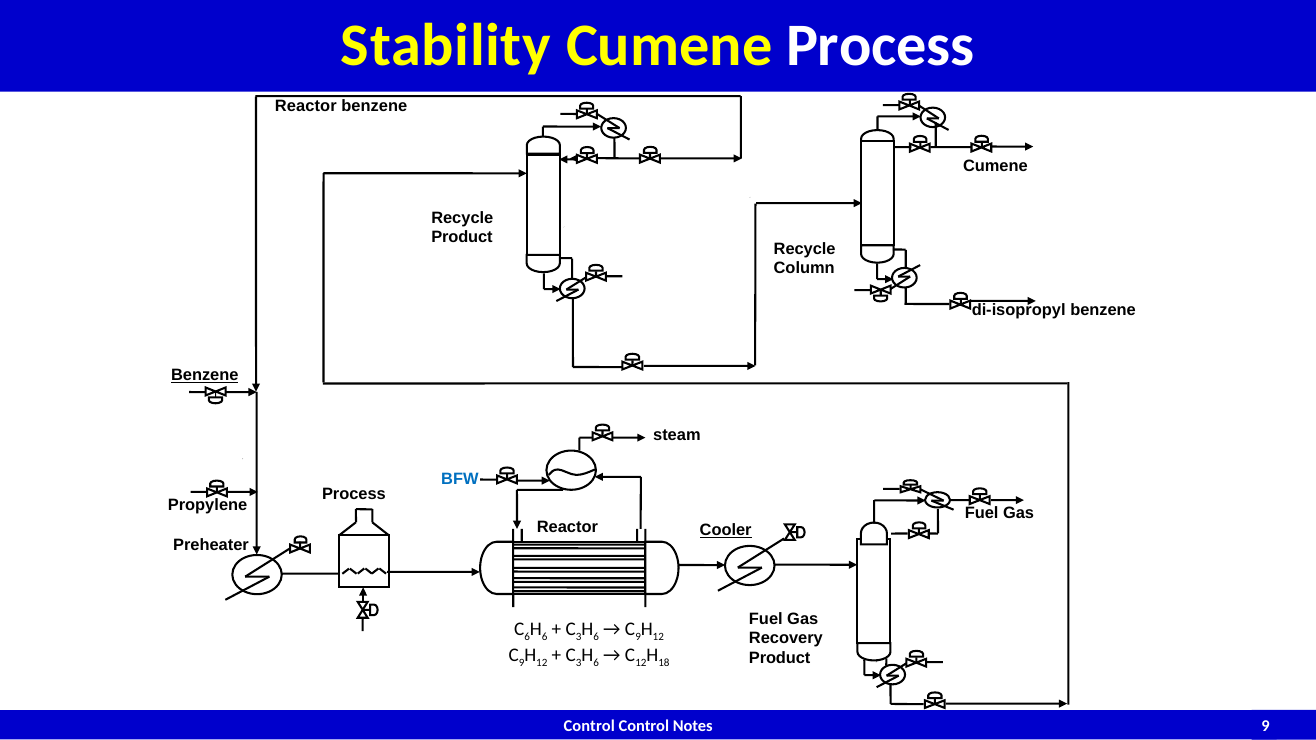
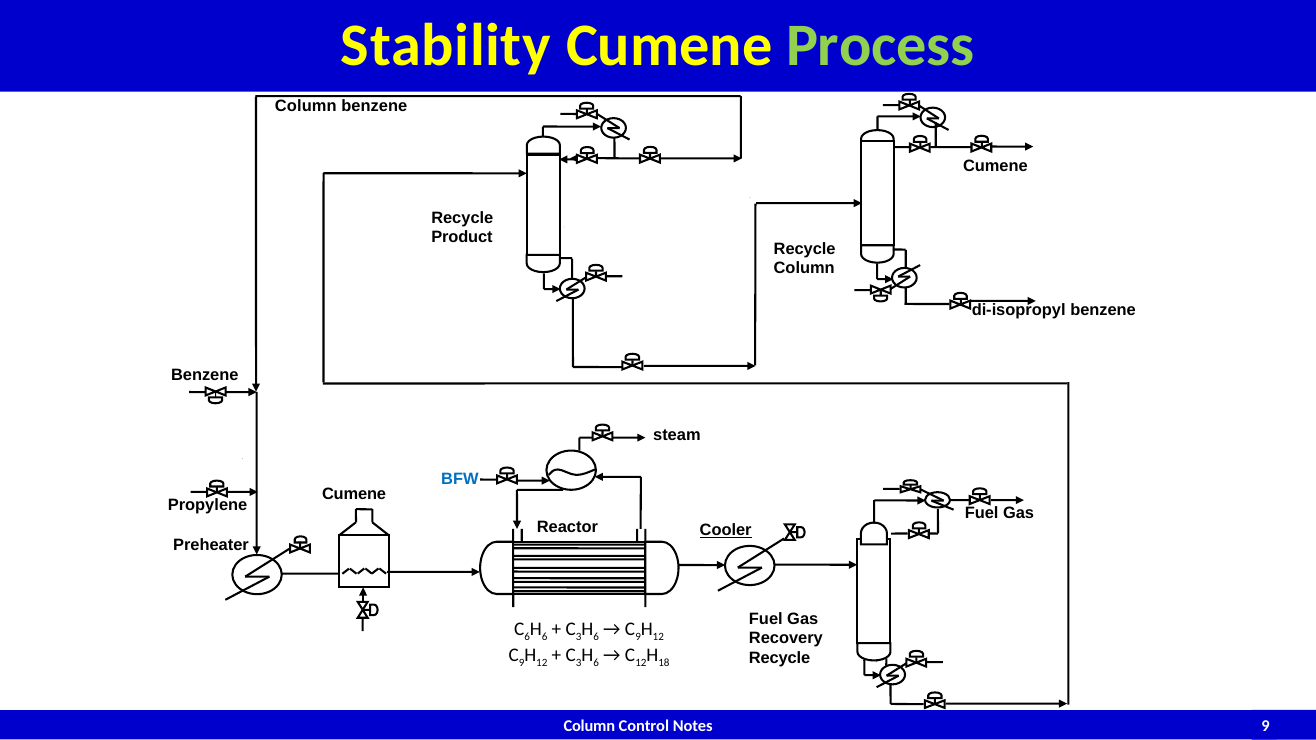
Process colour: white -> light green (880, 45)
Reactor: Reactor -> Column (306, 106)
Benzene underline: present -> none (205, 376)
Process: Process -> Cumene (354, 494)
Product: Product -> Recycle (780, 658)
Control: Control -> Column (589, 726)
